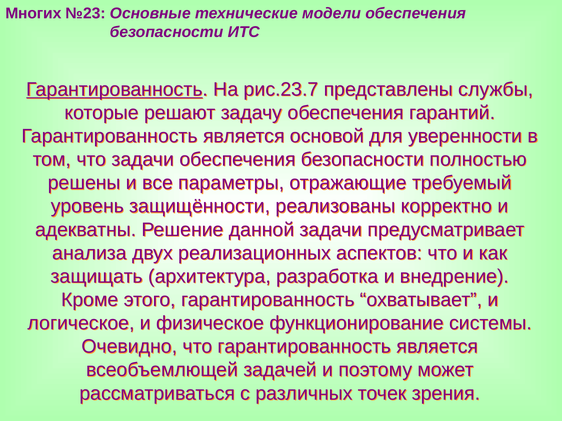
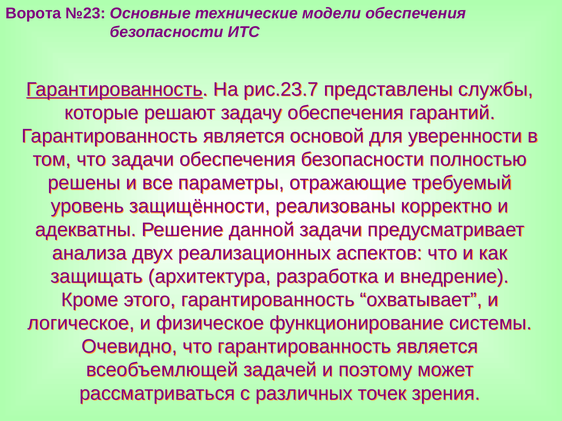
Многих: Многих -> Ворота (33, 13)
